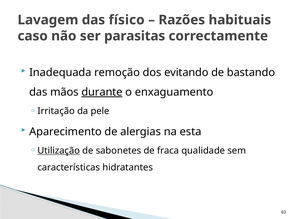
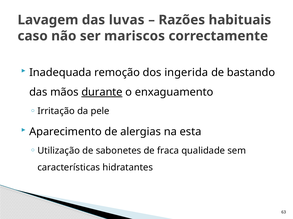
físico: físico -> luvas (127, 20)
parasitas: parasitas -> mariscos (135, 36)
evitando: evitando -> ingerida (186, 73)
Utilização underline: present -> none (59, 151)
